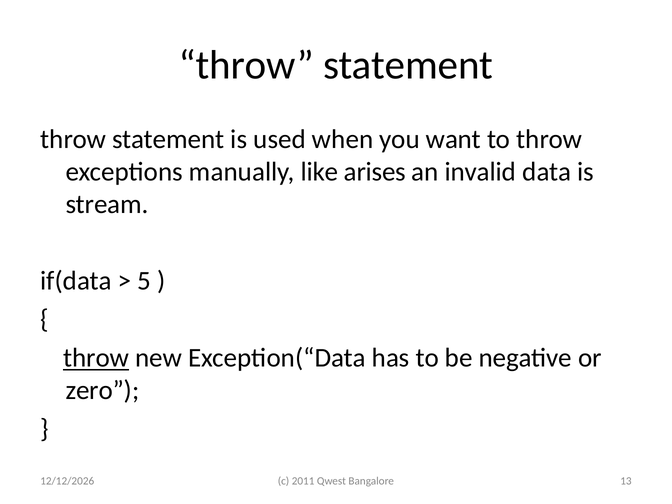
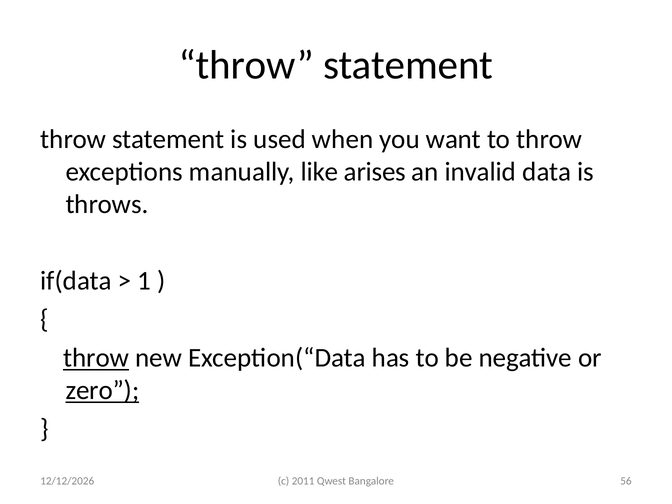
stream: stream -> throws (107, 204)
5: 5 -> 1 (144, 281)
zero underline: none -> present (102, 390)
13: 13 -> 56 (626, 481)
